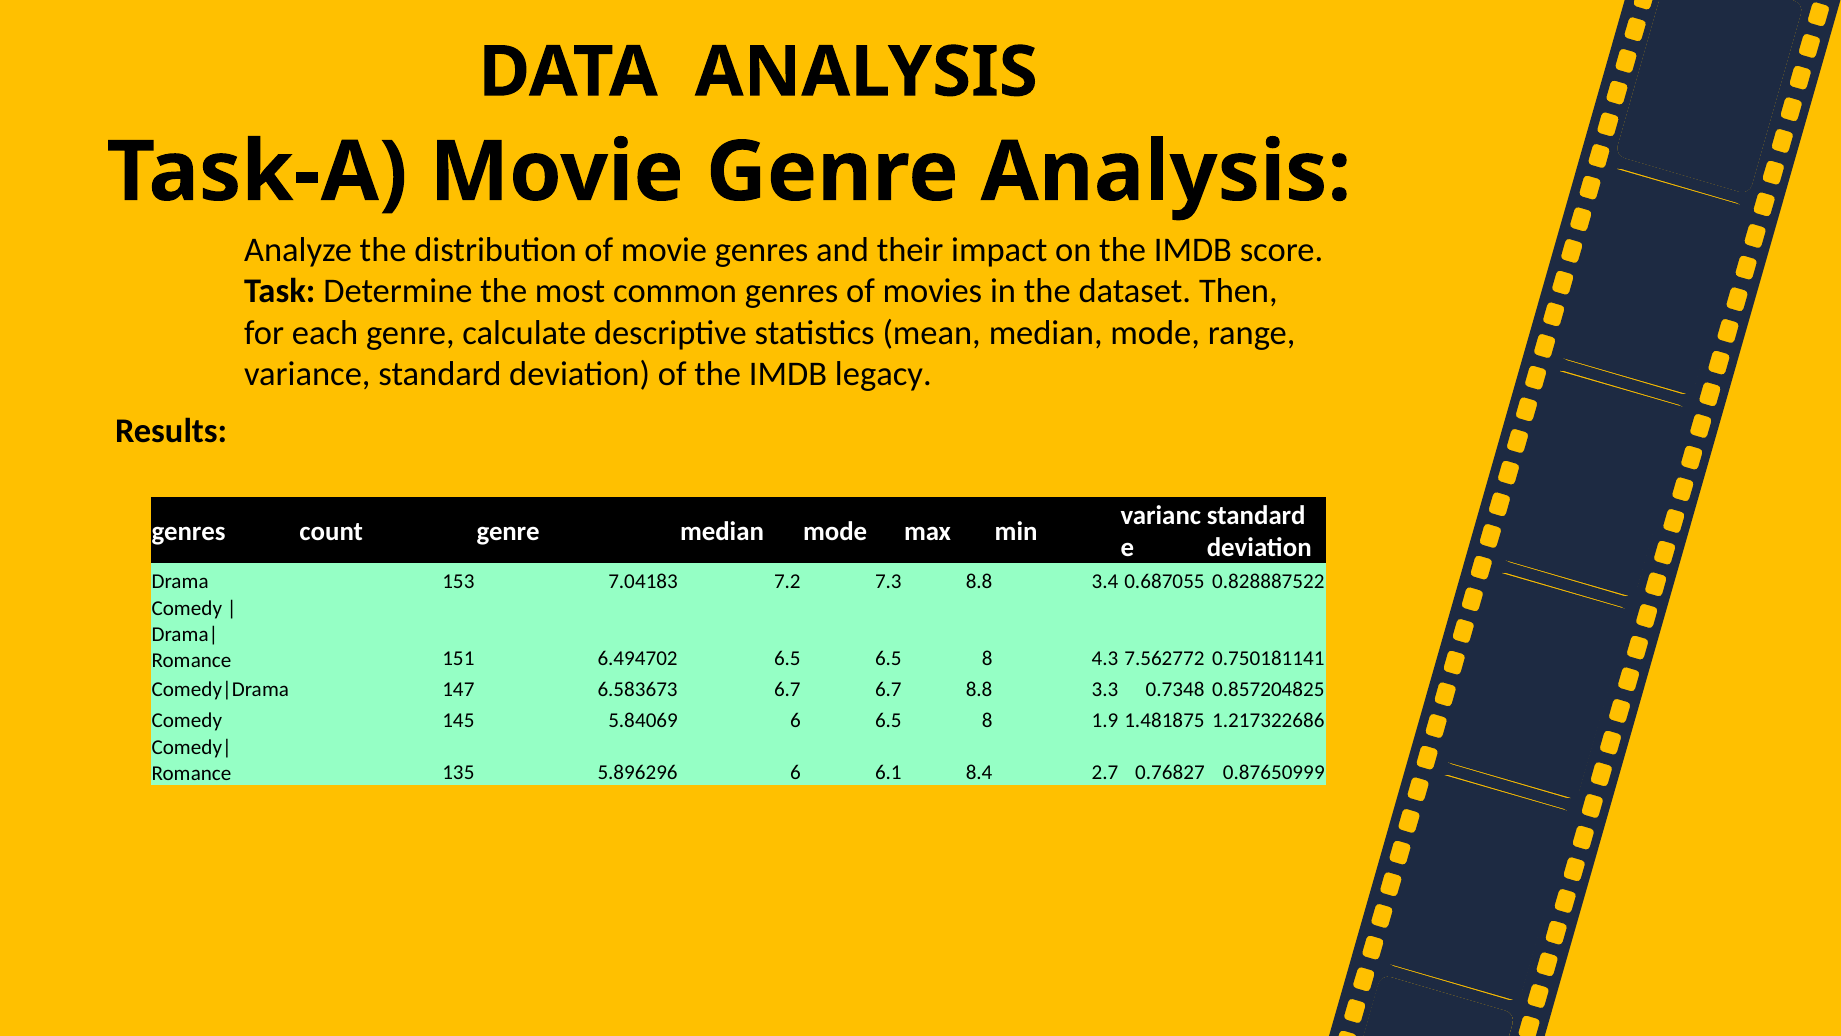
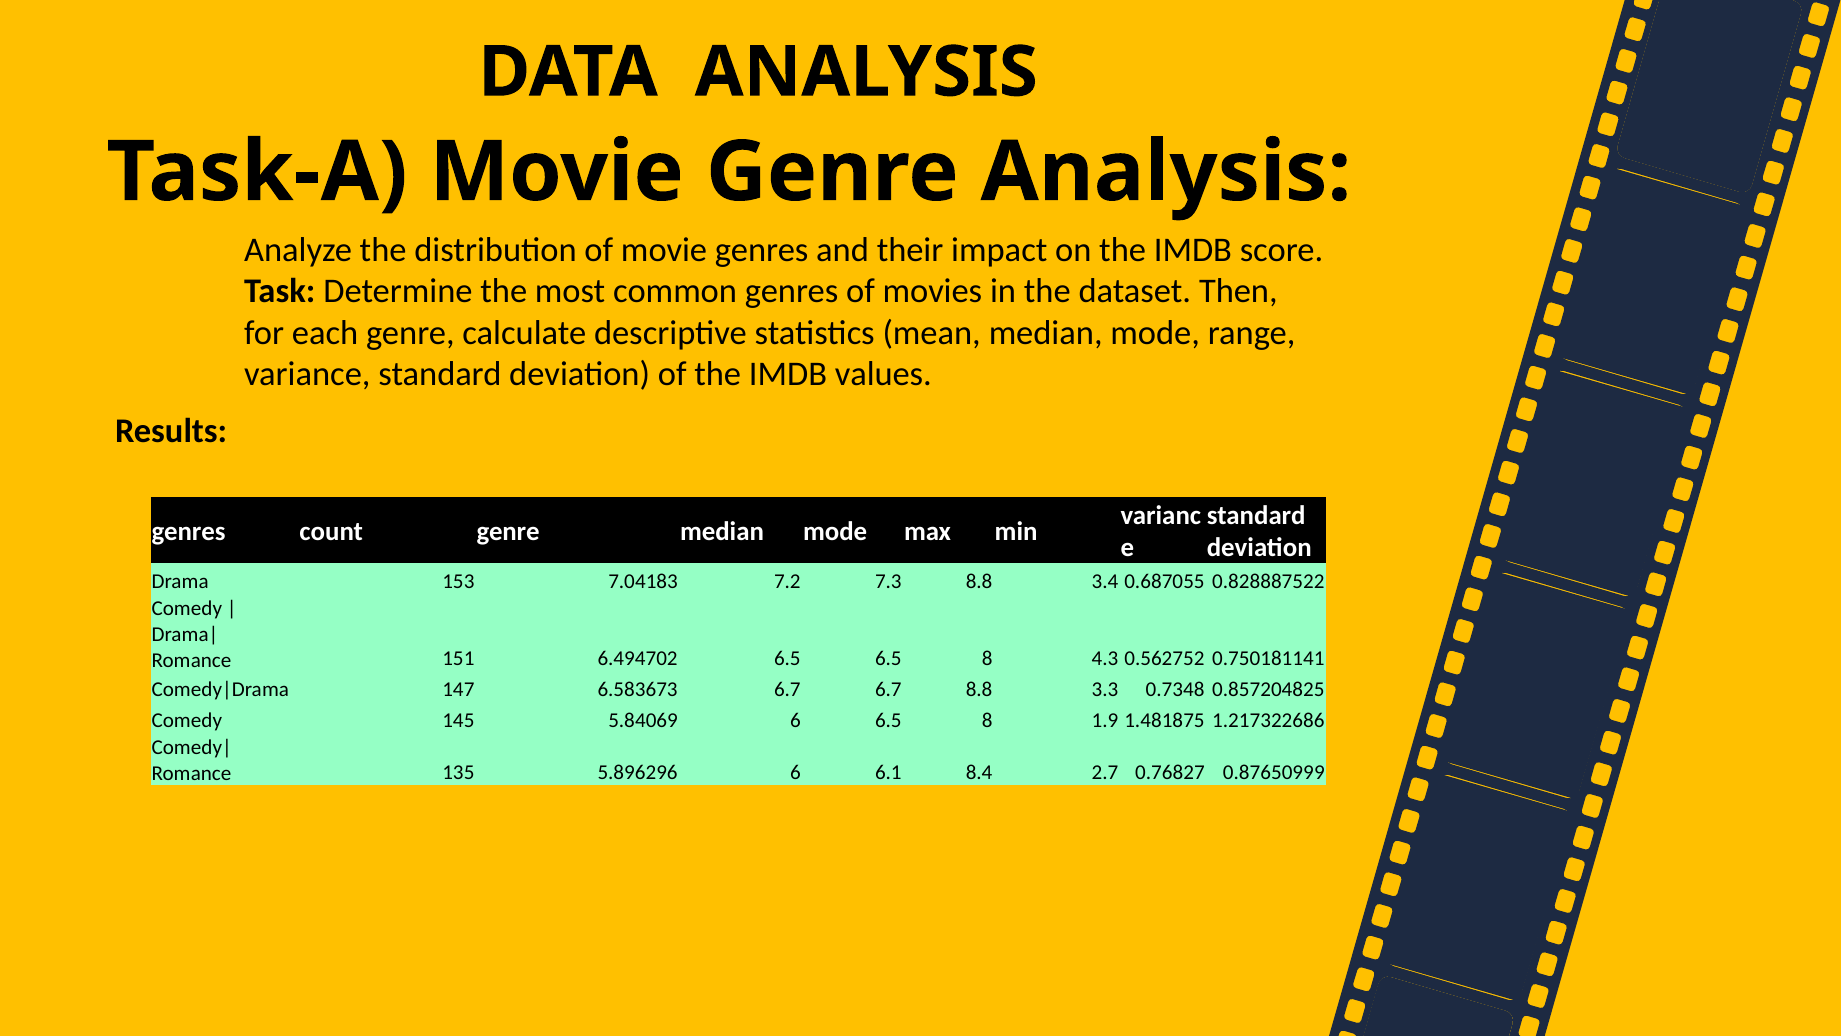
legacy: legacy -> values (883, 374)
7.562772: 7.562772 -> 0.562752 (1164, 658)
